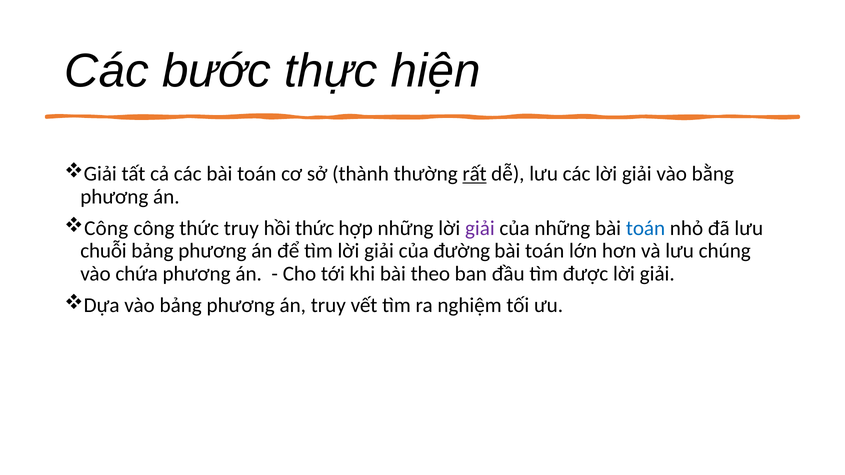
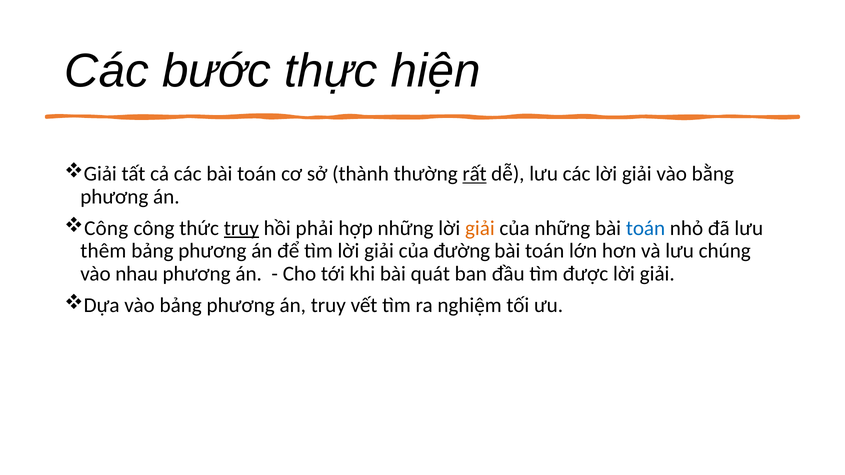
truy underline: none -> present (241, 228)
hồi thức: thức -> phải (314, 228)
giải colour: purple -> orange (480, 228)
chuỗi: chuỗi -> thêm (103, 251)
chứa: chứa -> nhau (137, 274)
theo: theo -> quát (430, 274)
